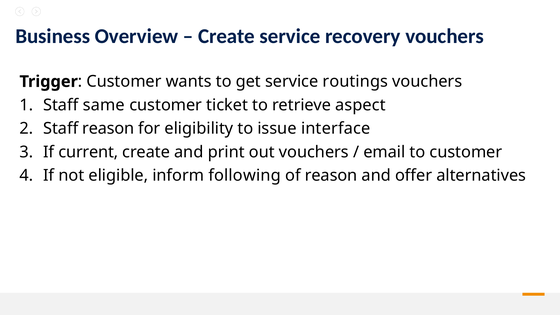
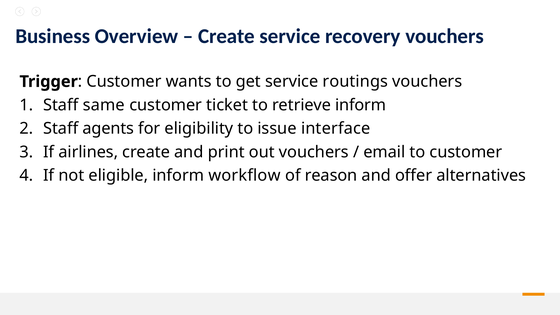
retrieve aspect: aspect -> inform (361, 105)
Staff reason: reason -> agents (108, 129)
current: current -> airlines (88, 152)
following: following -> workflow (245, 175)
